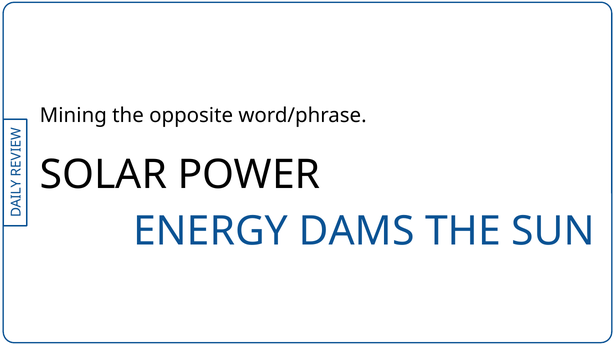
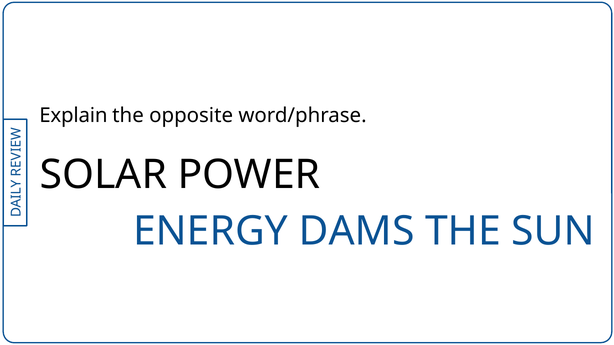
Mining: Mining -> Explain (73, 116)
